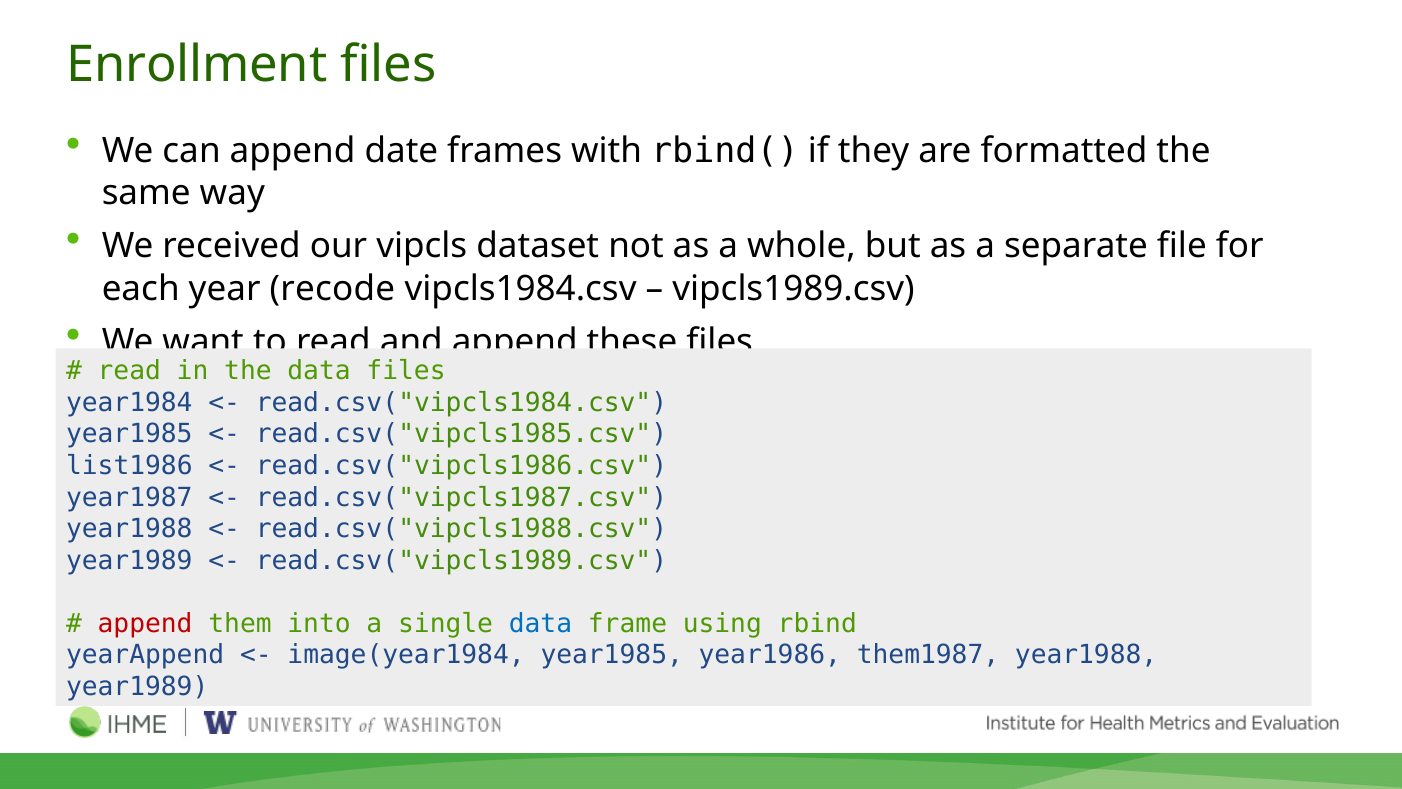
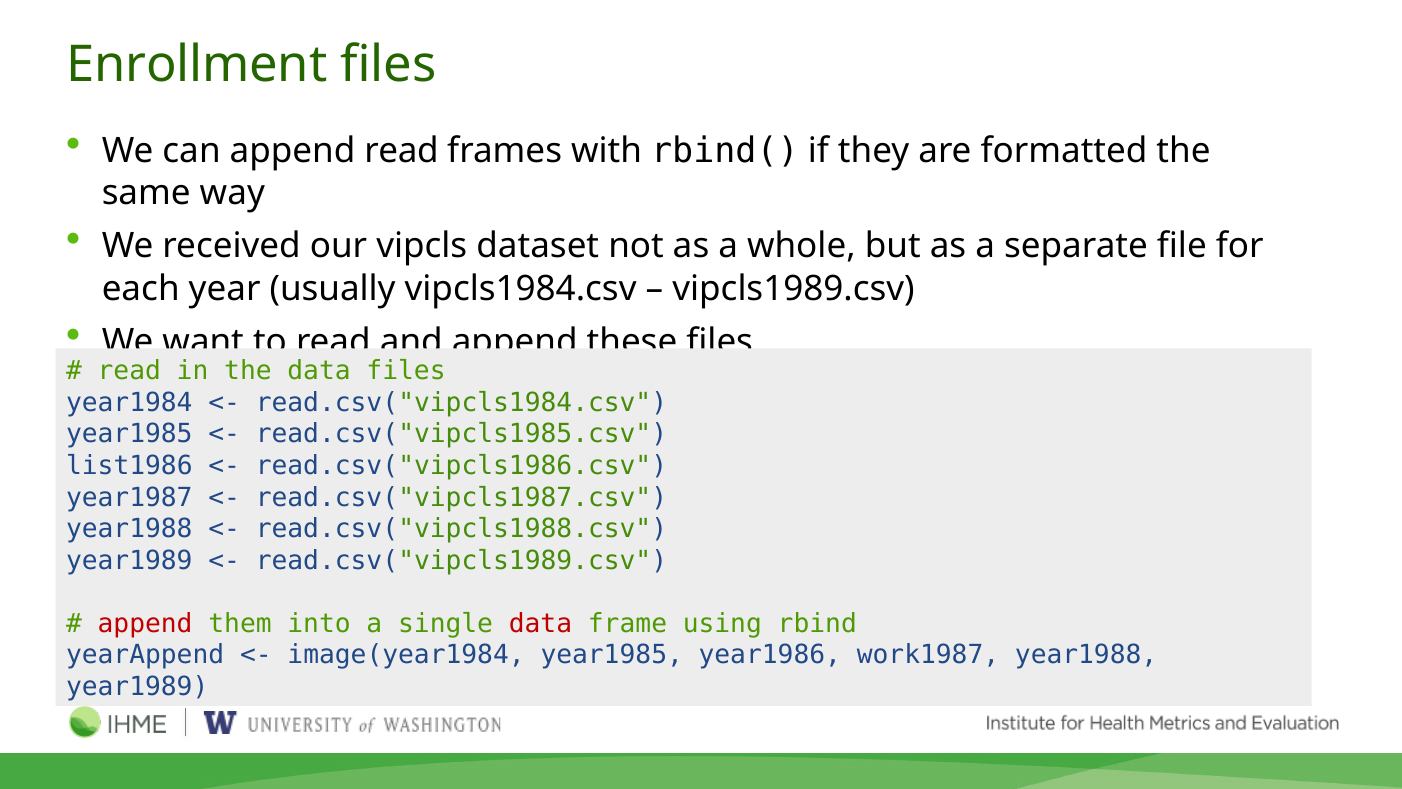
append date: date -> read (402, 150)
recode: recode -> usually (333, 288)
data colour: blue -> red (540, 623)
them1987: them1987 -> work1987 (928, 655)
